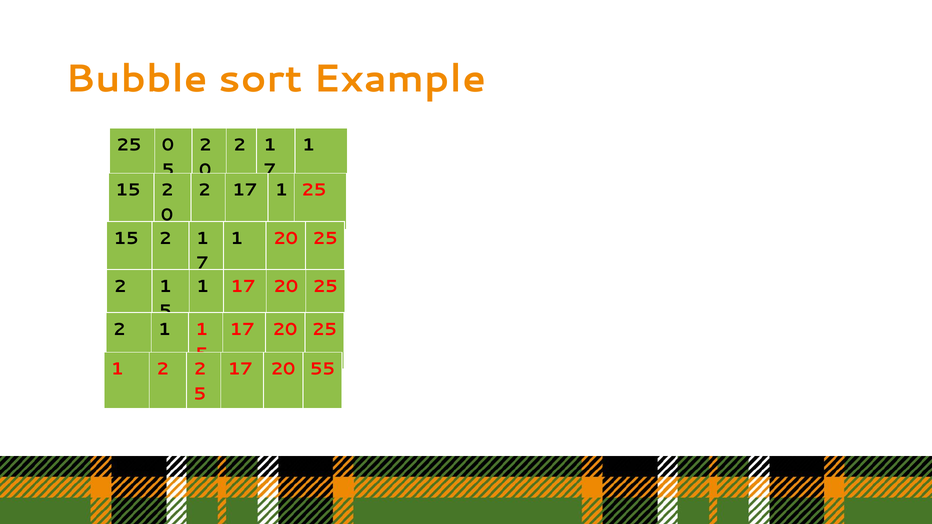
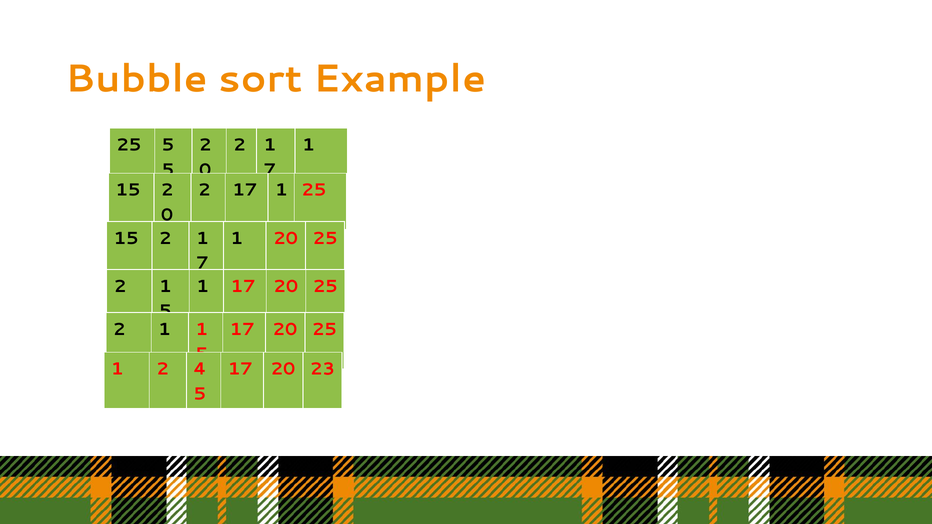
25 0: 0 -> 5 (168, 145)
2 2: 2 -> 4 (200, 369)
55: 55 -> 23 (322, 369)
